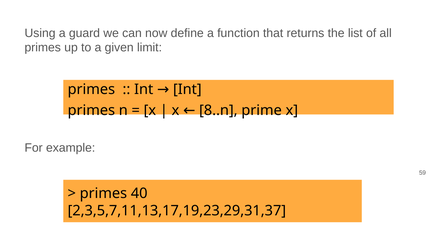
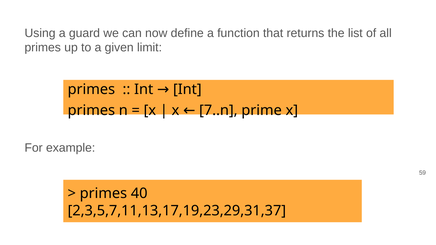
8..n: 8..n -> 7..n (218, 110)
